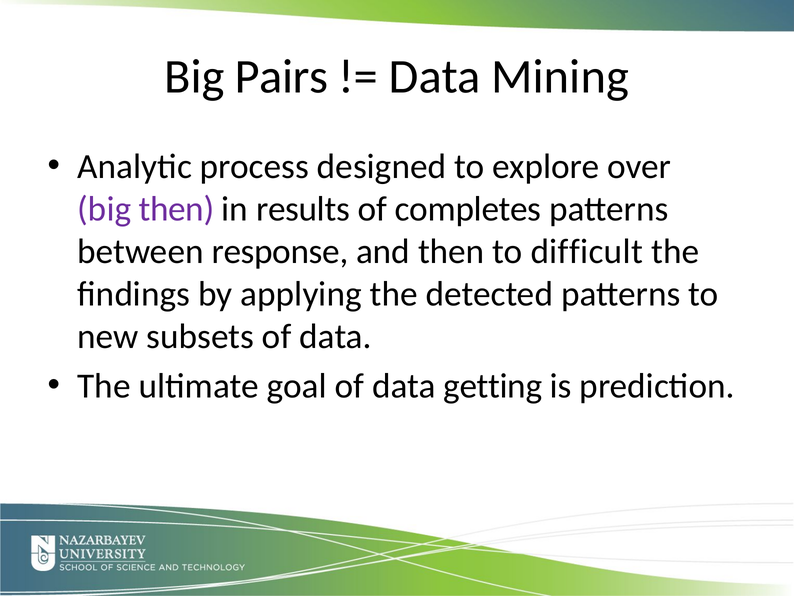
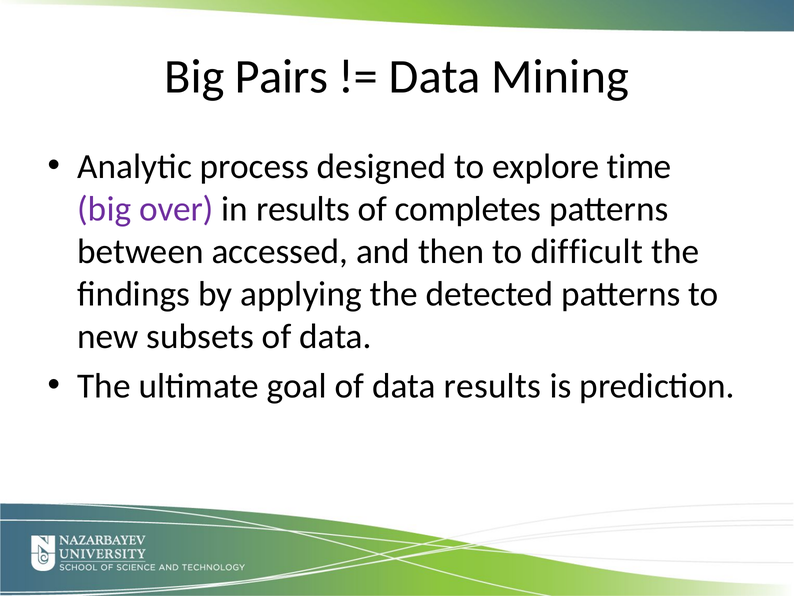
over: over -> time (639, 167)
big then: then -> over (176, 209)
response: response -> accessed (280, 251)
data getting: getting -> results (492, 386)
